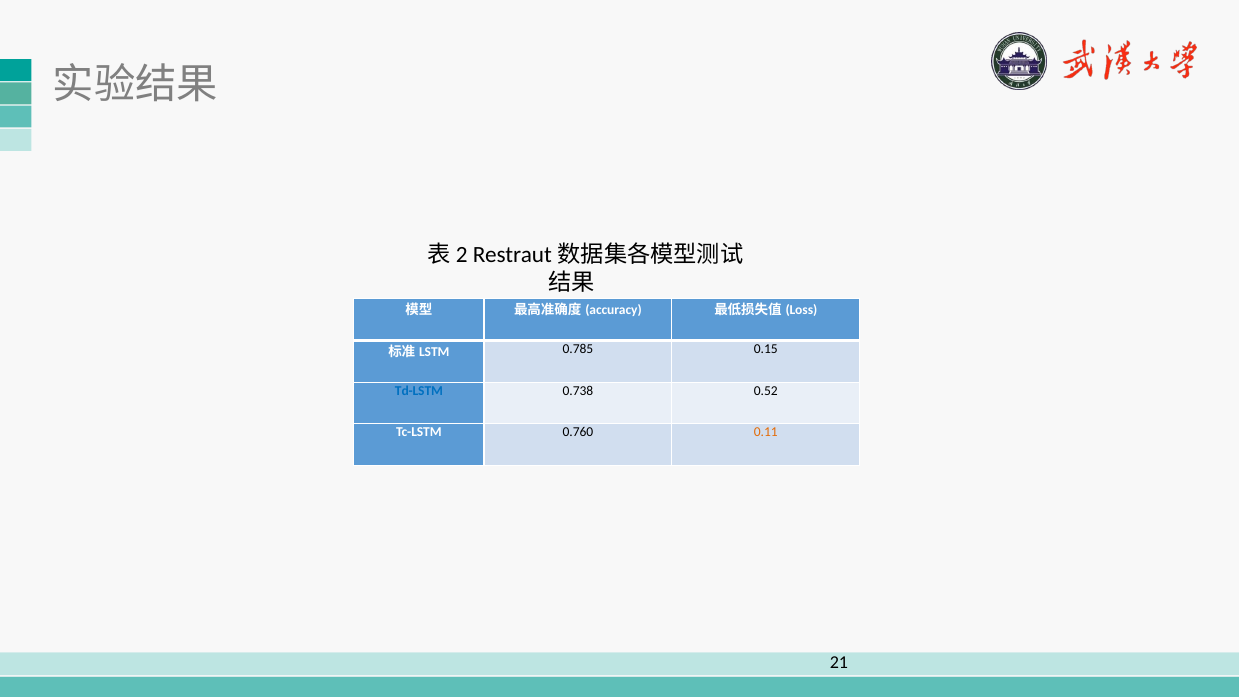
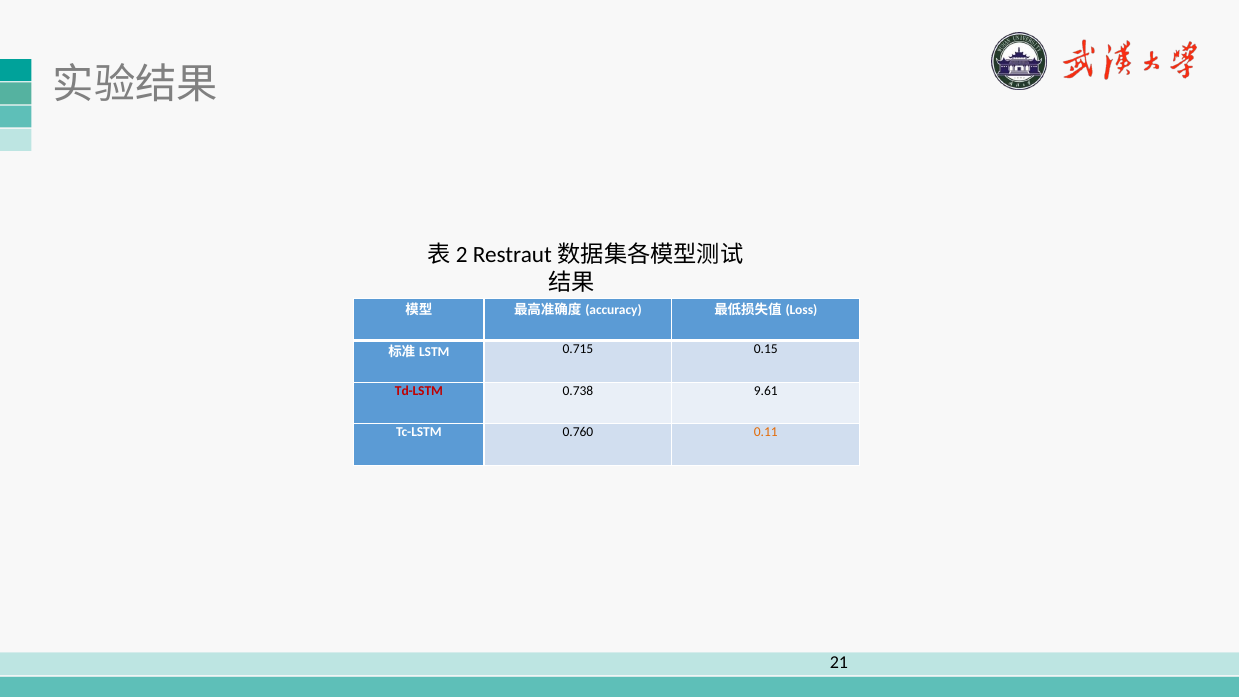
0.785: 0.785 -> 0.715 (578, 349)
Td-LSTM colour: blue -> red (419, 391)
0.52: 0.52 -> 9.61 (766, 391)
